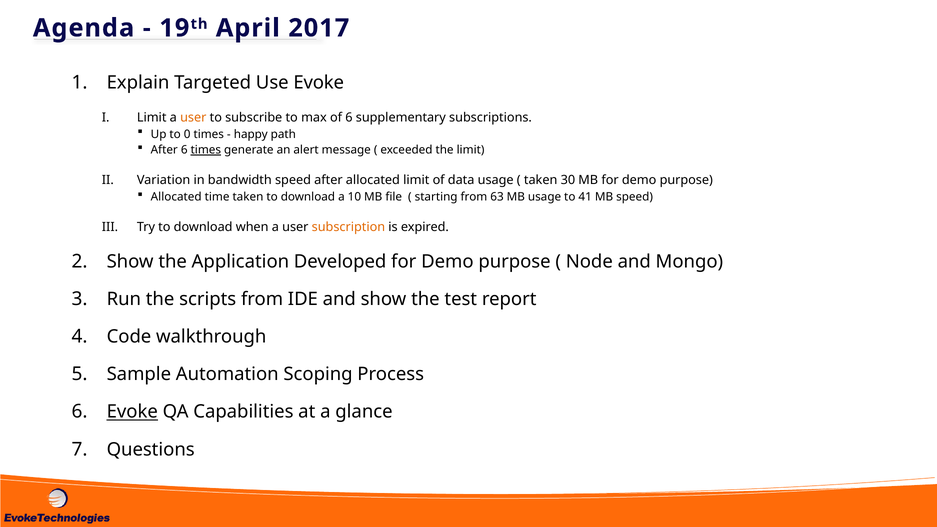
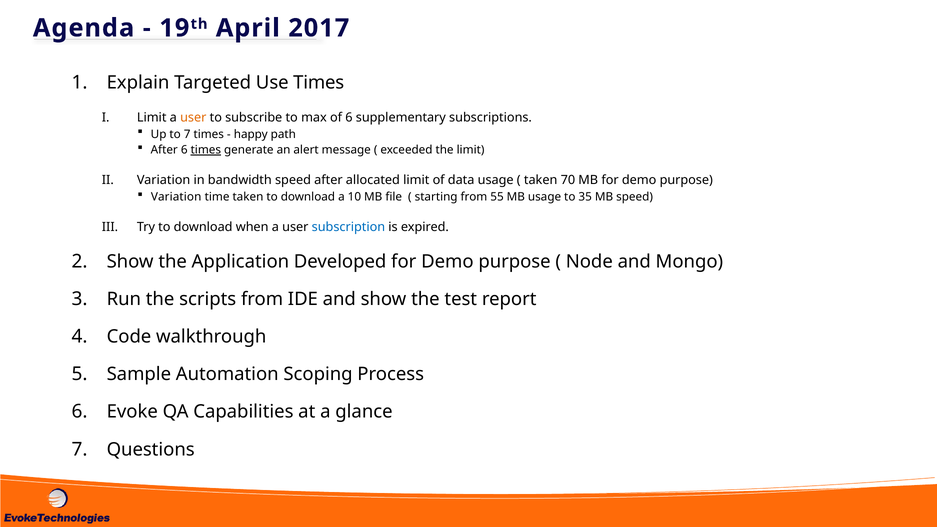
Use Evoke: Evoke -> Times (319, 83)
to 0: 0 -> 7 (187, 134)
30: 30 -> 70 (568, 180)
Allocated: Allocated -> Variation (176, 197)
63: 63 -> 55 (497, 197)
41: 41 -> 35 (585, 197)
subscription colour: orange -> blue (348, 227)
Evoke underline: present -> none (132, 412)
